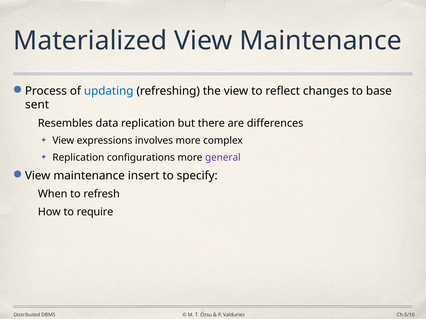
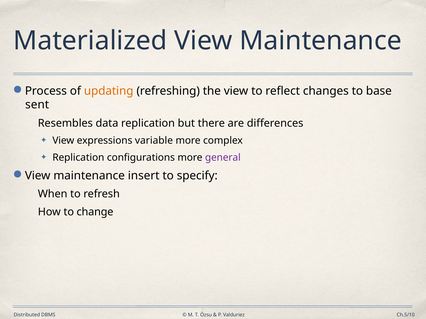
updating colour: blue -> orange (109, 91)
involves: involves -> variable (154, 141)
require: require -> change (95, 212)
